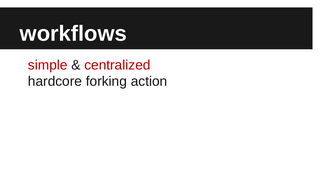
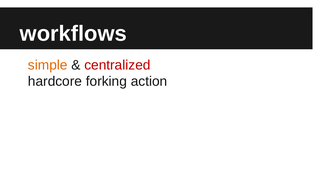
simple colour: red -> orange (48, 65)
